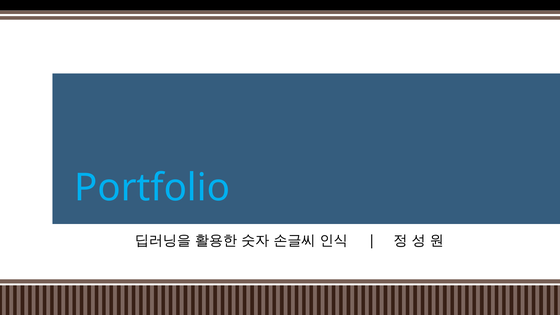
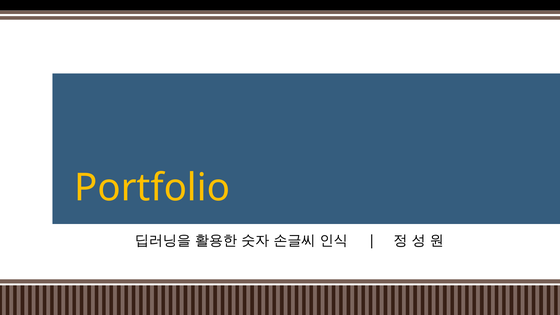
Portfolio colour: light blue -> yellow (152, 188)
